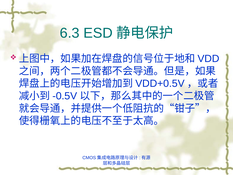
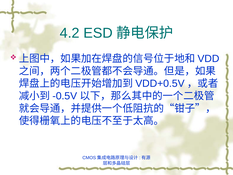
6.3: 6.3 -> 4.2 (70, 33)
